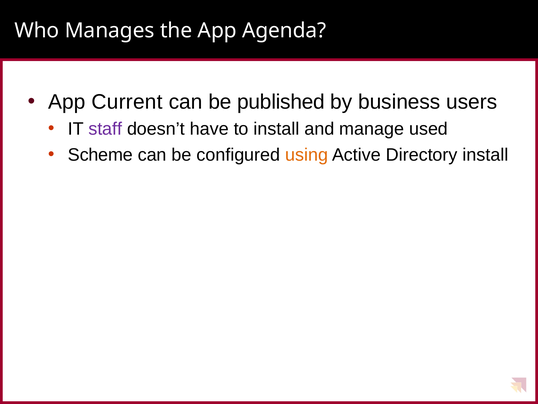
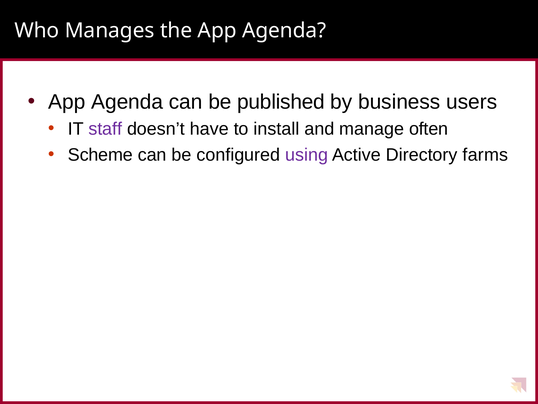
Current: Current -> Agenda (127, 102)
used: used -> often (429, 129)
using colour: orange -> purple (307, 155)
Directory install: install -> farms (485, 155)
